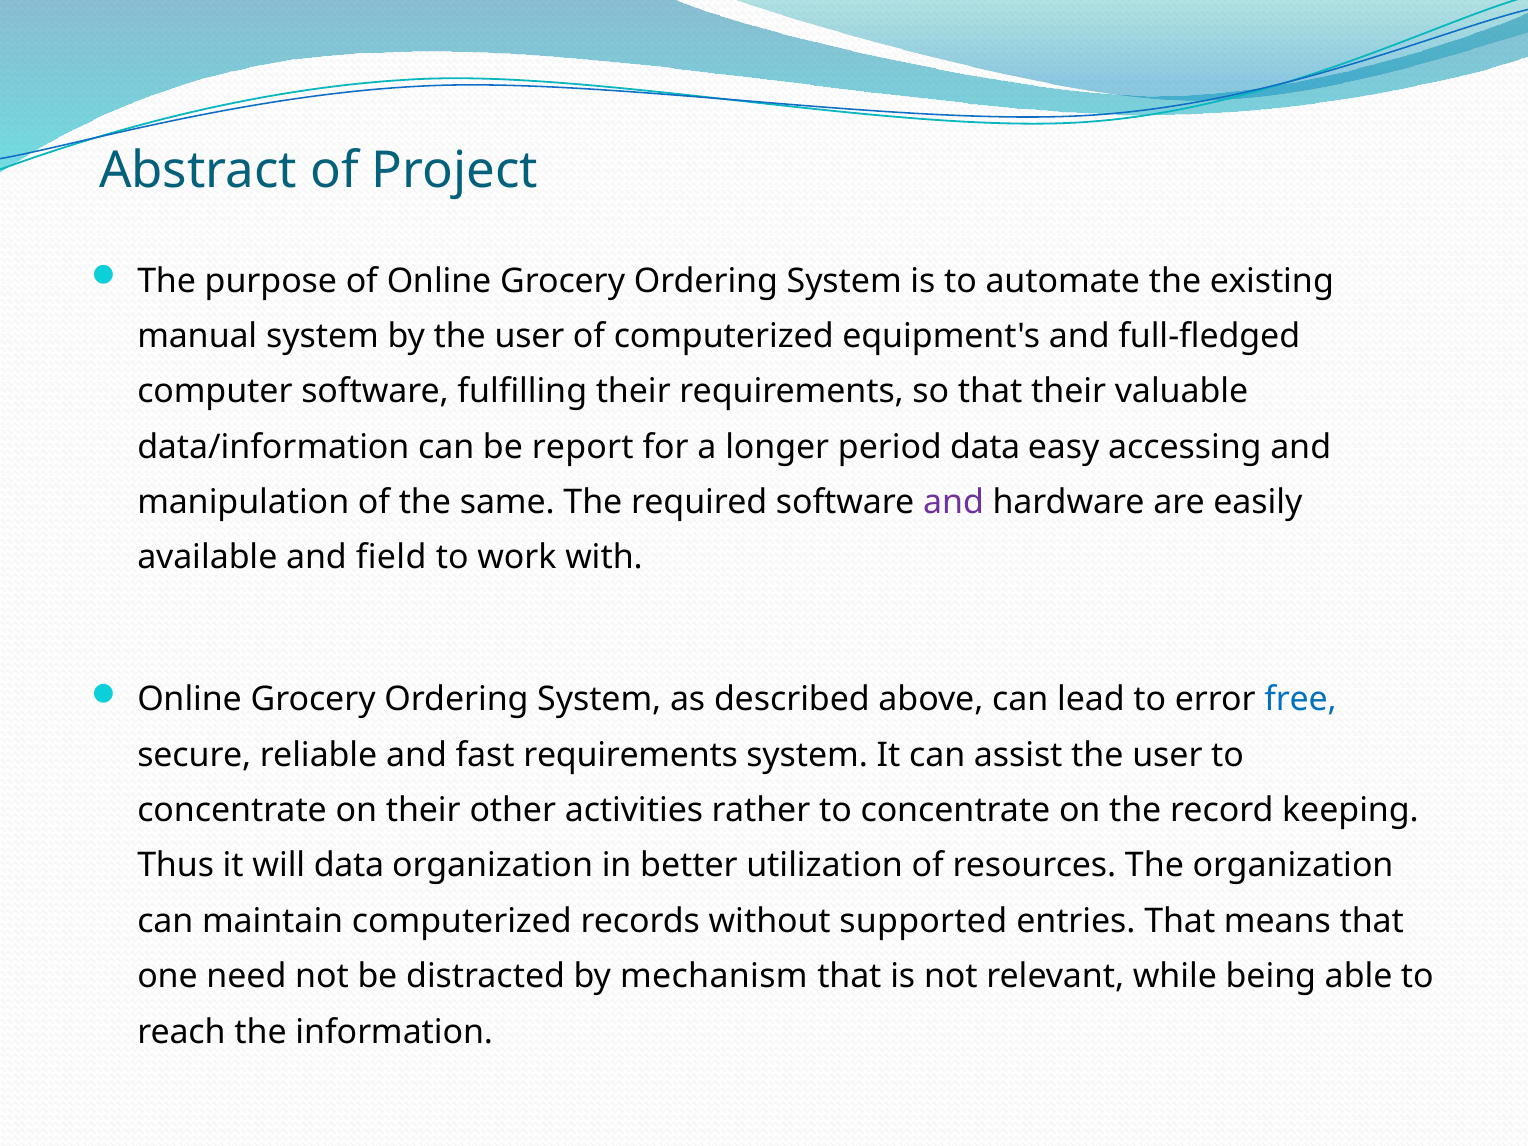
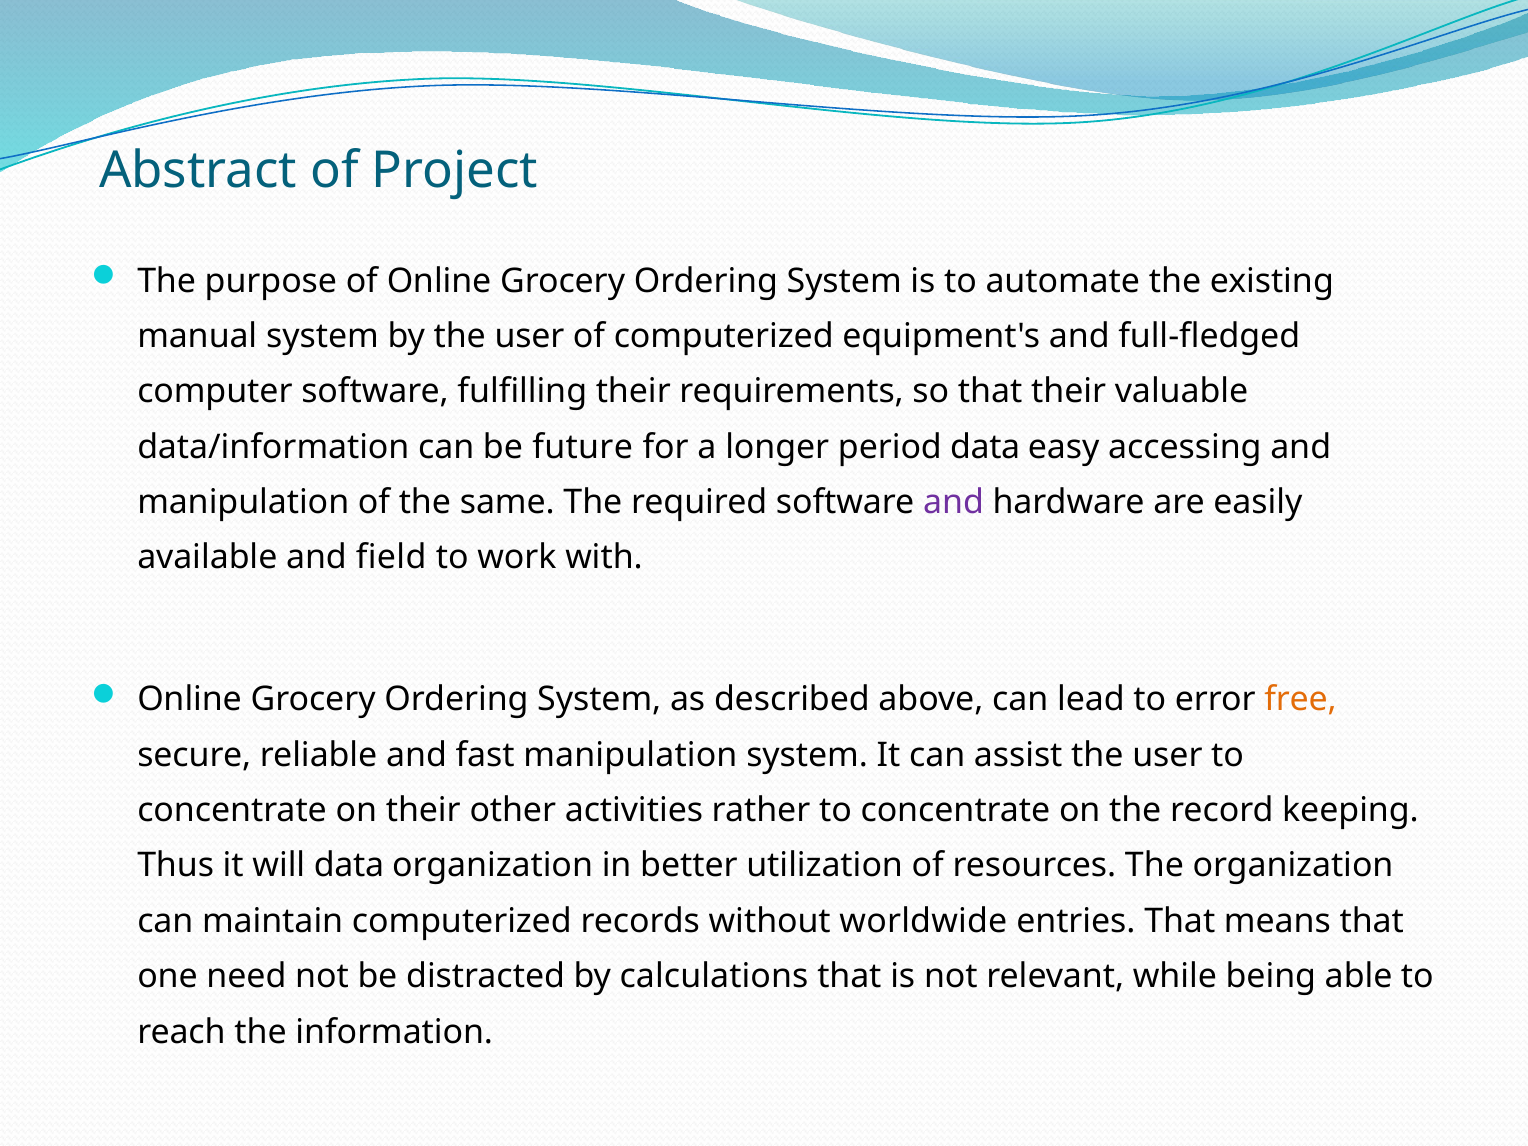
report: report -> future (583, 447)
free colour: blue -> orange (1301, 700)
fast requirements: requirements -> manipulation (630, 755)
supported: supported -> worldwide (923, 921)
mechanism: mechanism -> calculations (714, 976)
